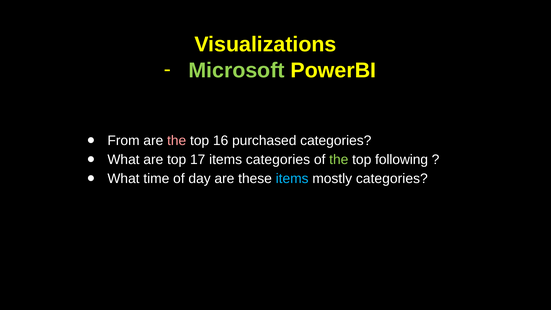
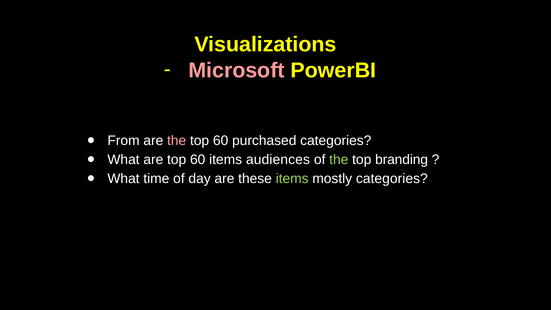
Microsoft colour: light green -> pink (237, 70)
16: 16 -> 60 (221, 140)
are top 17: 17 -> 60 (198, 159)
items categories: categories -> audiences (278, 159)
following: following -> branding (402, 159)
items colour: light blue -> light green (292, 178)
